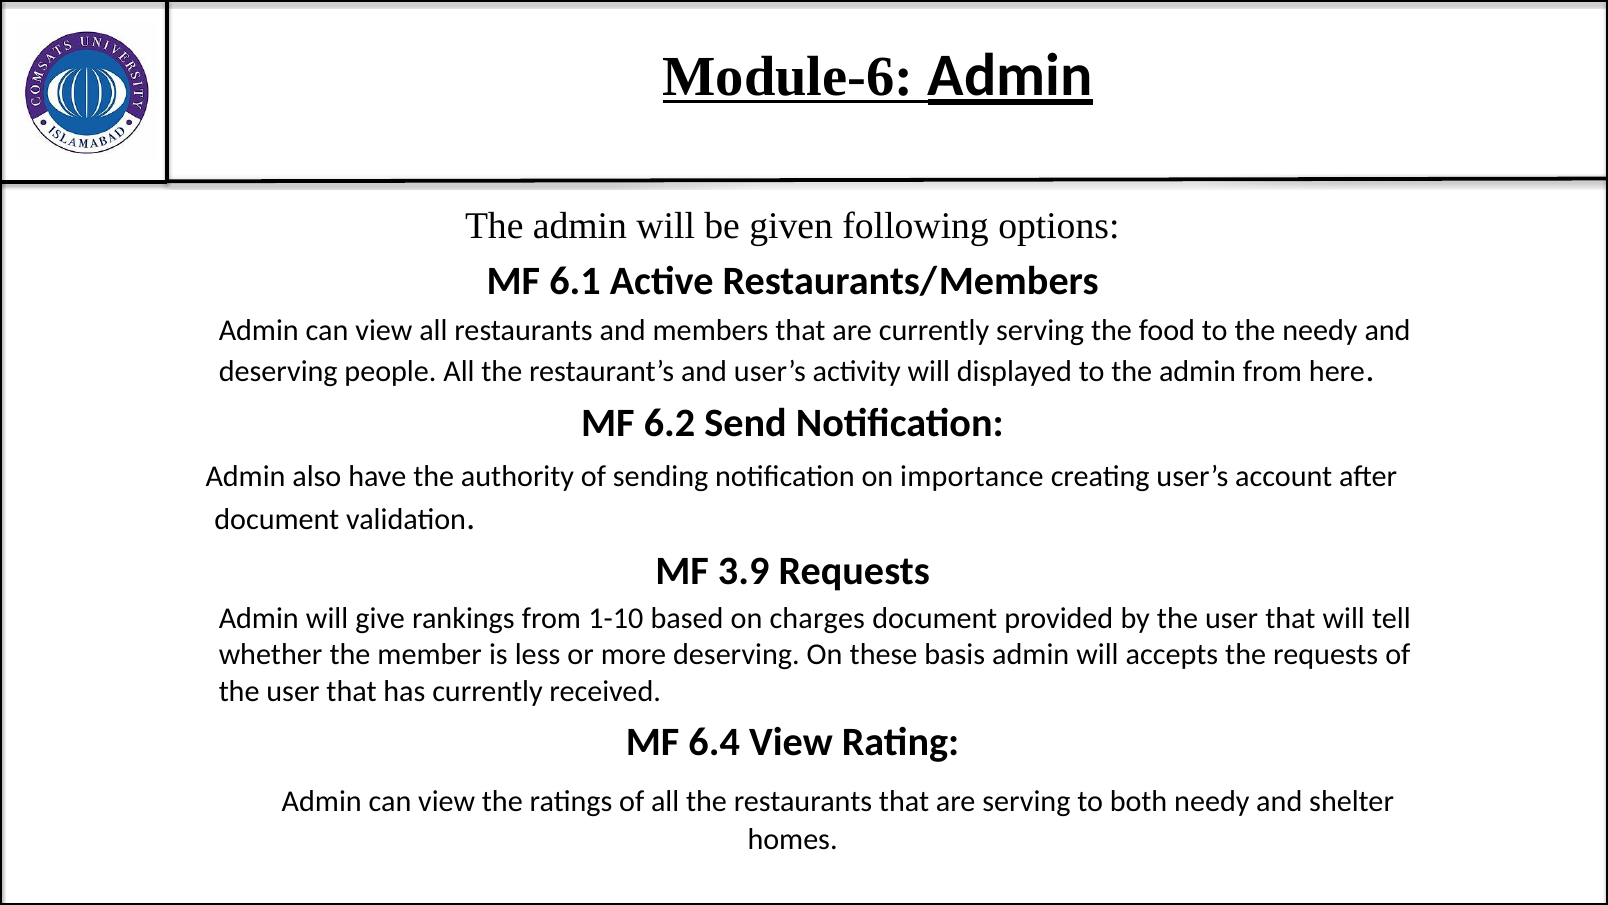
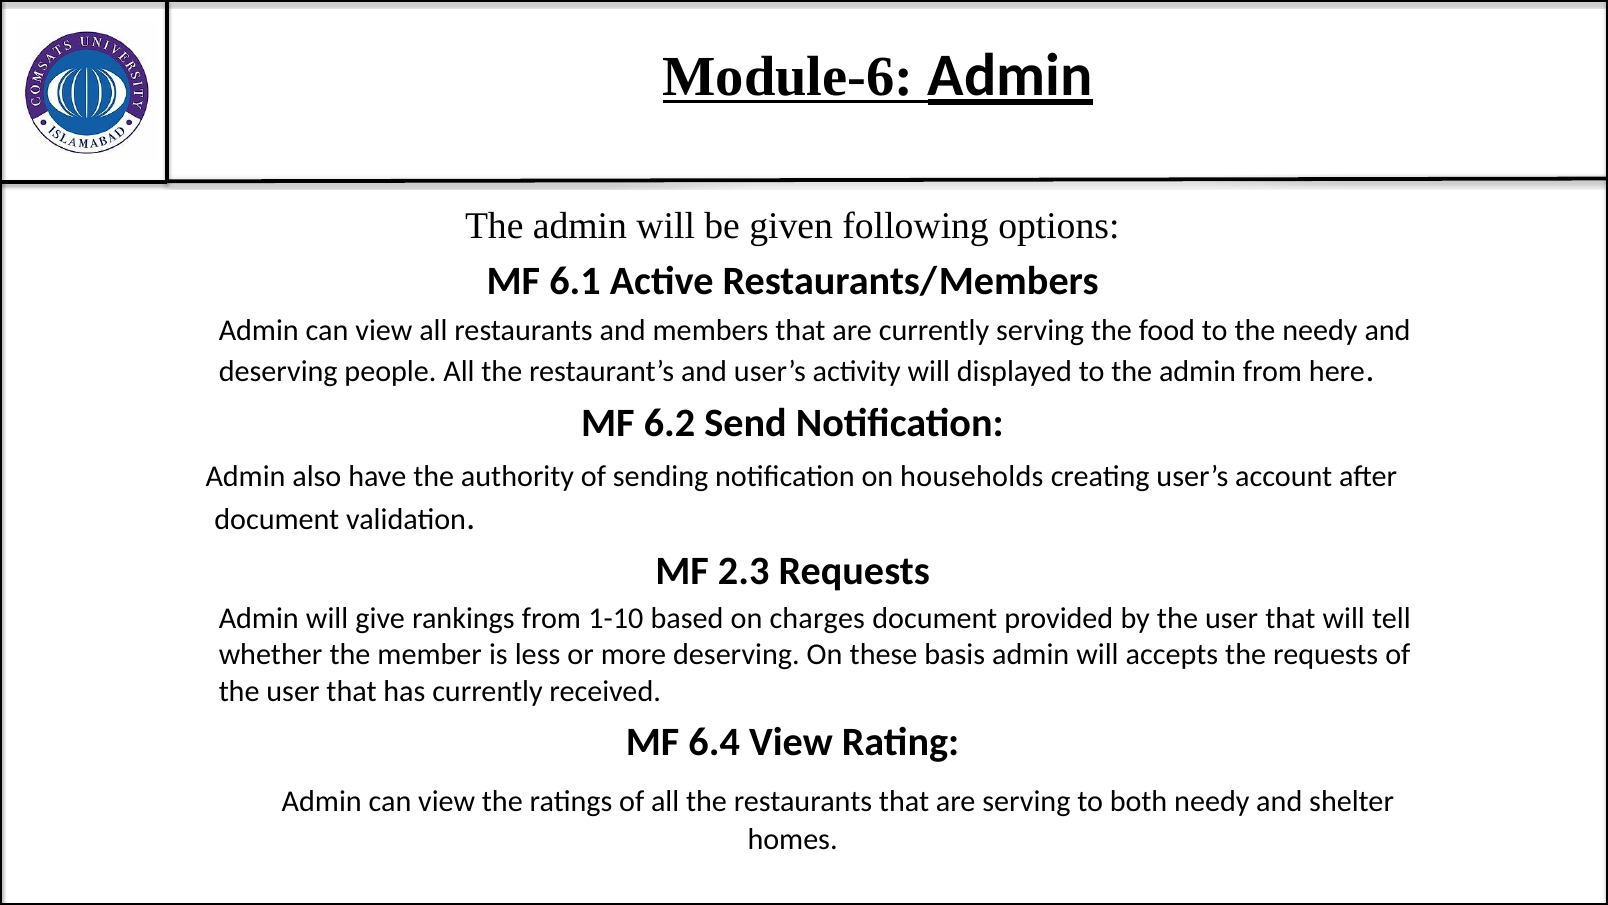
importance: importance -> households (972, 477)
3.9: 3.9 -> 2.3 (744, 571)
